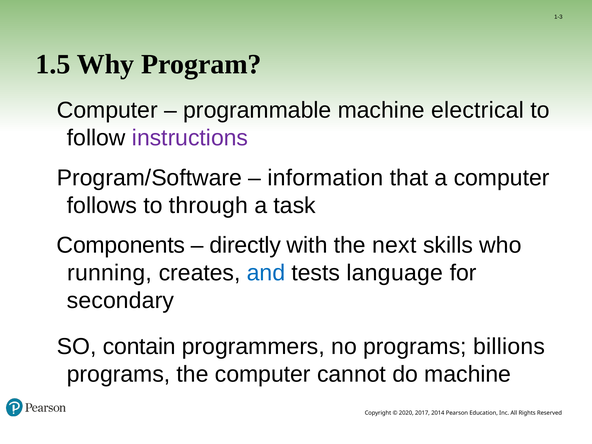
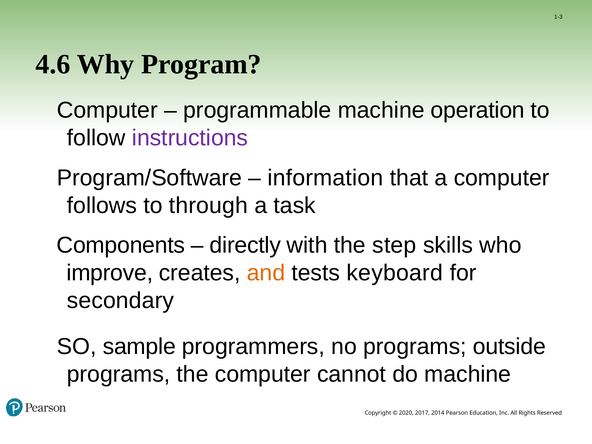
1.5: 1.5 -> 4.6 (53, 64)
electrical: electrical -> operation (478, 110)
next: next -> step (394, 245)
running: running -> improve (110, 273)
and colour: blue -> orange (266, 273)
language: language -> keyboard (395, 273)
contain: contain -> sample (139, 347)
billions: billions -> outside (509, 347)
